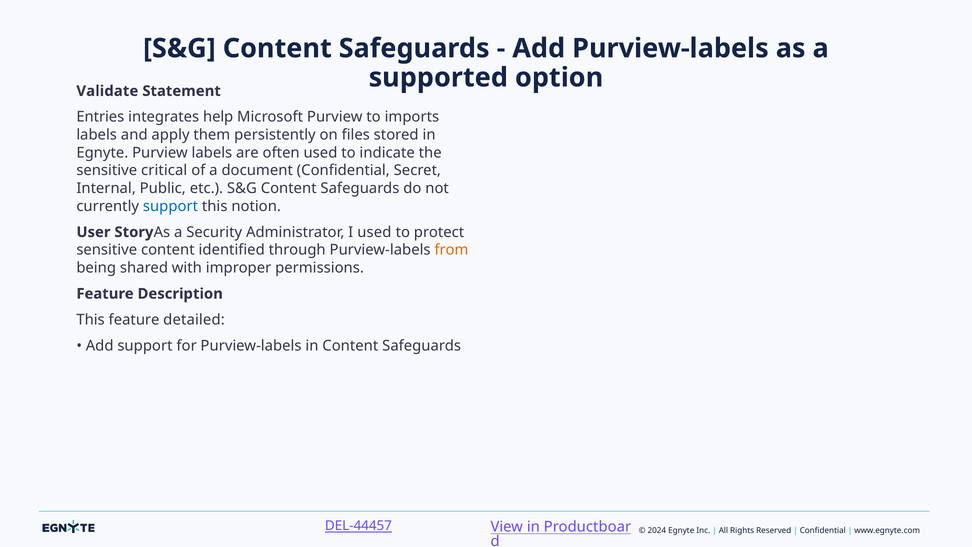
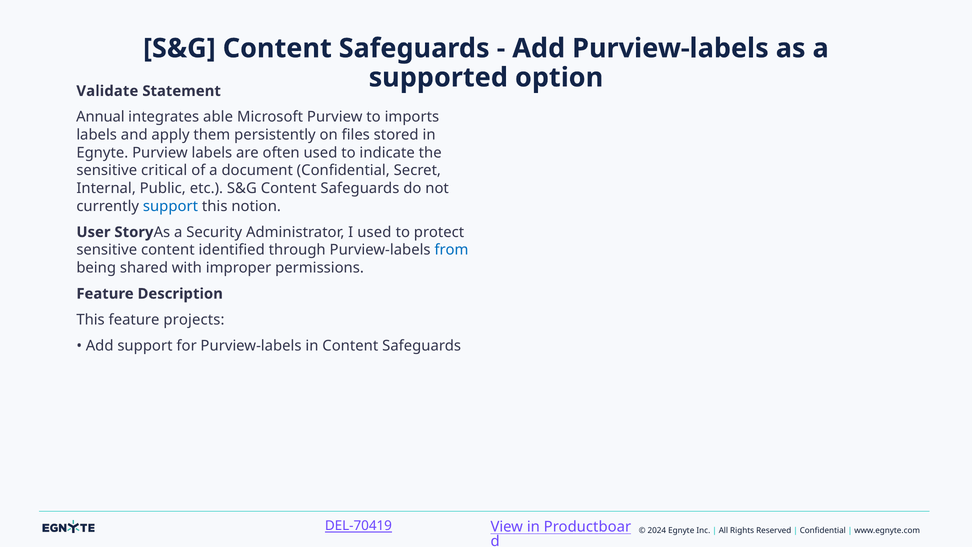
Entries: Entries -> Annual (100, 117)
help: help -> able (218, 117)
from colour: orange -> blue (451, 250)
detailed: detailed -> projects (194, 320)
DEL-44457: DEL-44457 -> DEL-70419 (358, 526)
